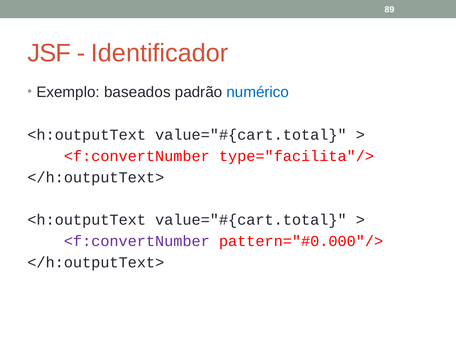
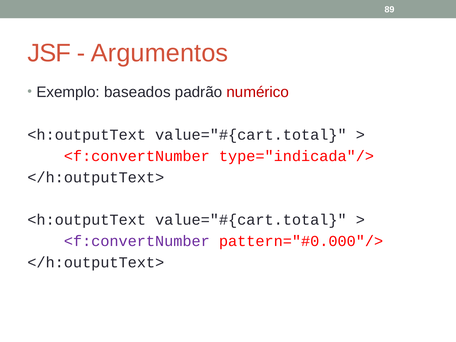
Identificador: Identificador -> Argumentos (160, 53)
numérico colour: blue -> red (258, 92)
type="facilita"/>: type="facilita"/> -> type="indicada"/> (296, 156)
